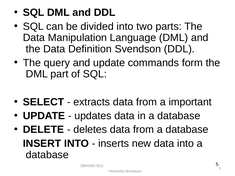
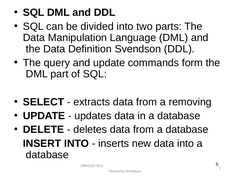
important: important -> removing (190, 102)
